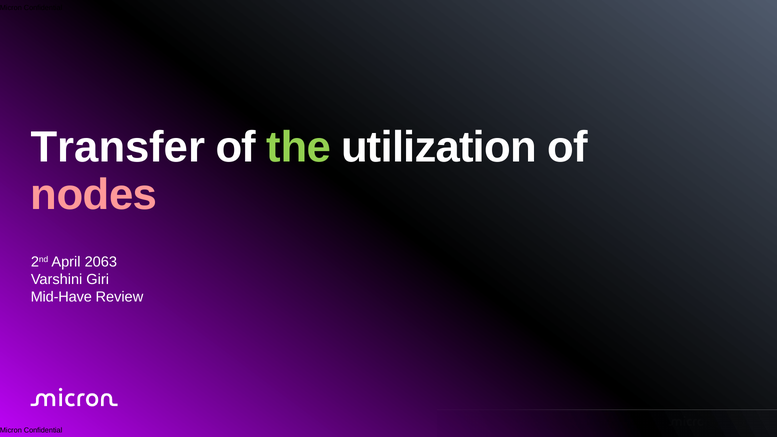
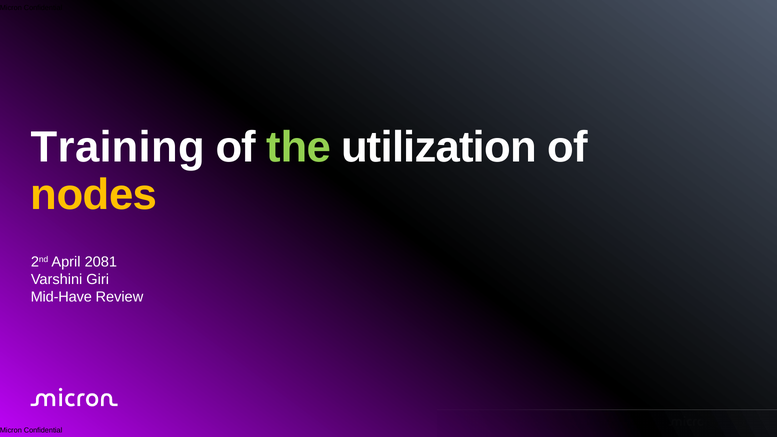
Transfer: Transfer -> Training (118, 147)
nodes colour: pink -> yellow (94, 195)
2063: 2063 -> 2081 (101, 262)
